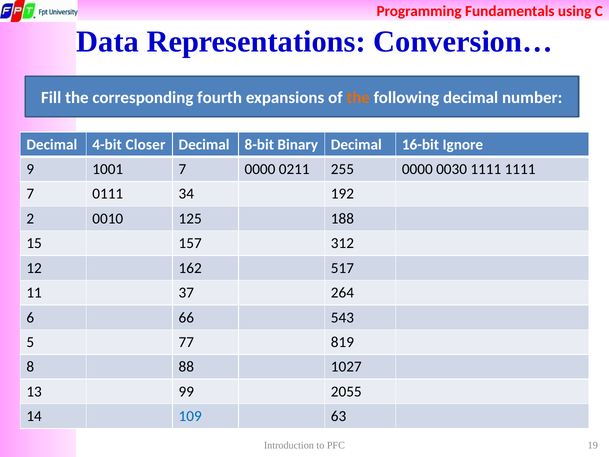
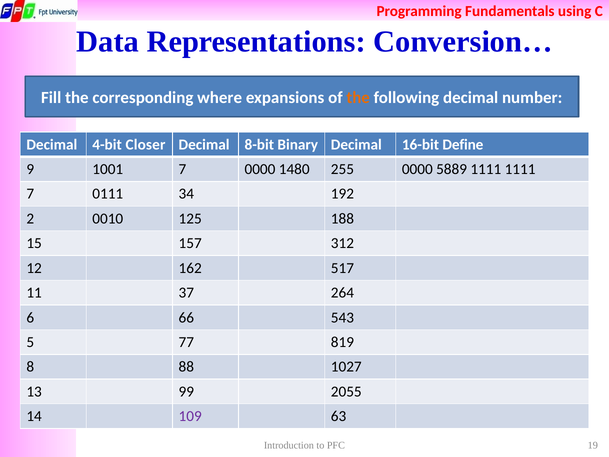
fourth: fourth -> where (220, 98)
Ignore: Ignore -> Define (463, 144)
0211: 0211 -> 1480 (294, 169)
0030: 0030 -> 5889 (452, 169)
109 colour: blue -> purple (190, 416)
